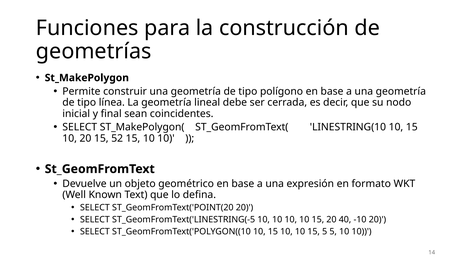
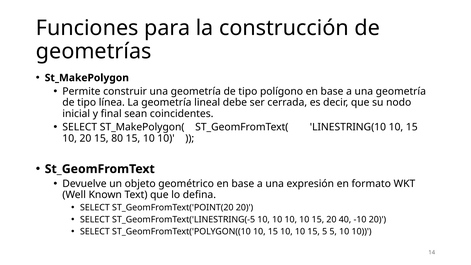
52: 52 -> 80 (117, 138)
